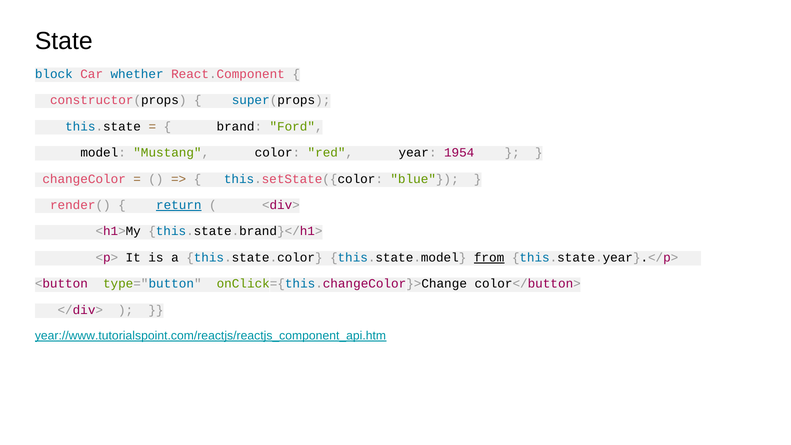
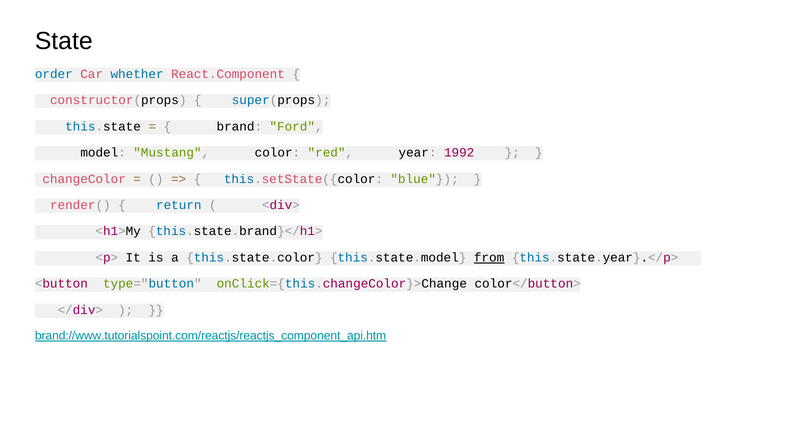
block: block -> order (54, 74)
1954: 1954 -> 1992 (459, 153)
return underline: present -> none (179, 205)
year://www.tutorialspoint.com/reactjs/reactjs_component_api.htm: year://www.tutorialspoint.com/reactjs/reactjs_component_api.htm -> brand://www.tutorialspoint.com/reactjs/reactjs_component_api.htm (211, 336)
